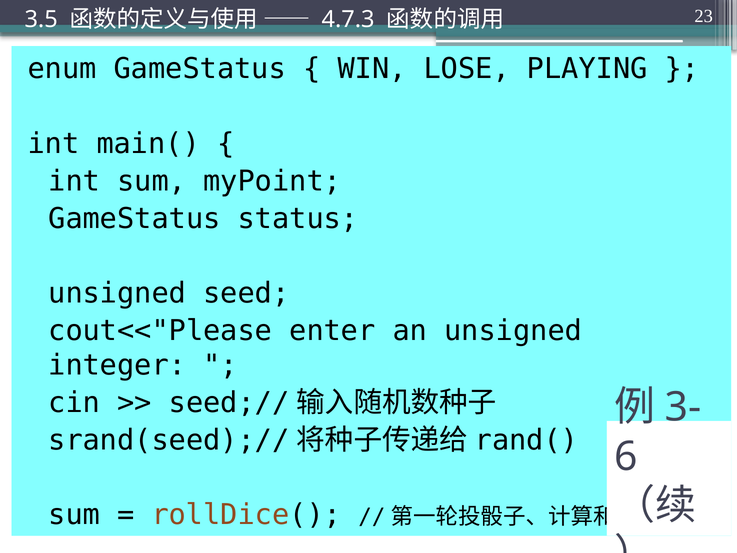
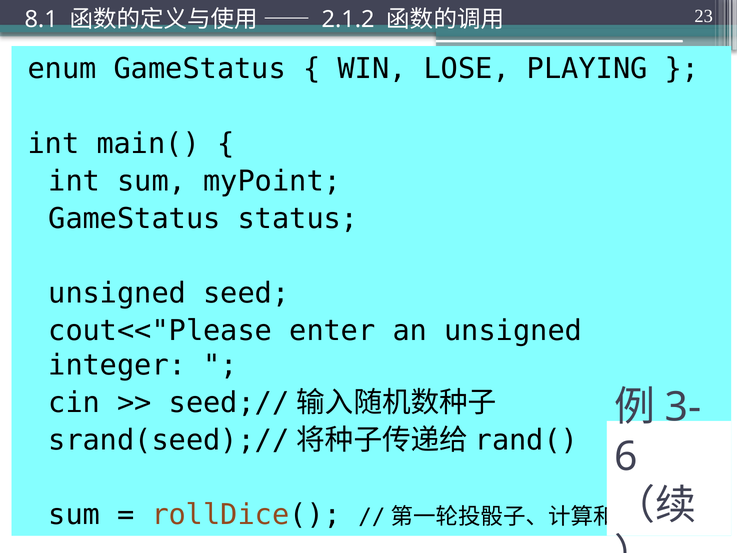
3.5: 3.5 -> 8.1 (41, 19)
4.7.3: 4.7.3 -> 2.1.2 (348, 19)
